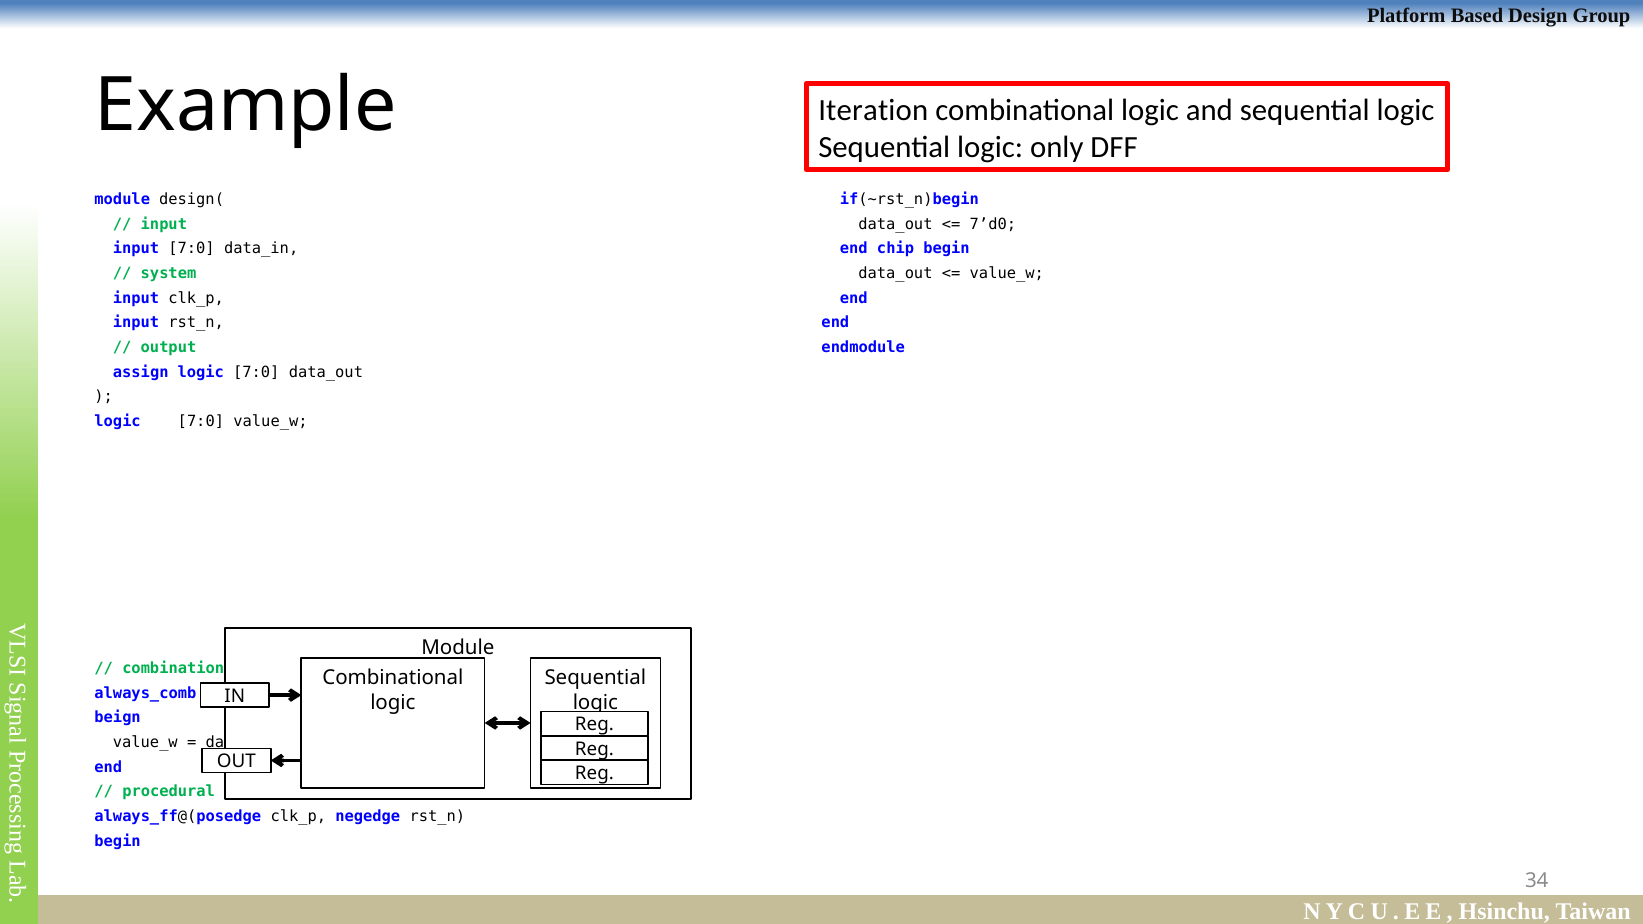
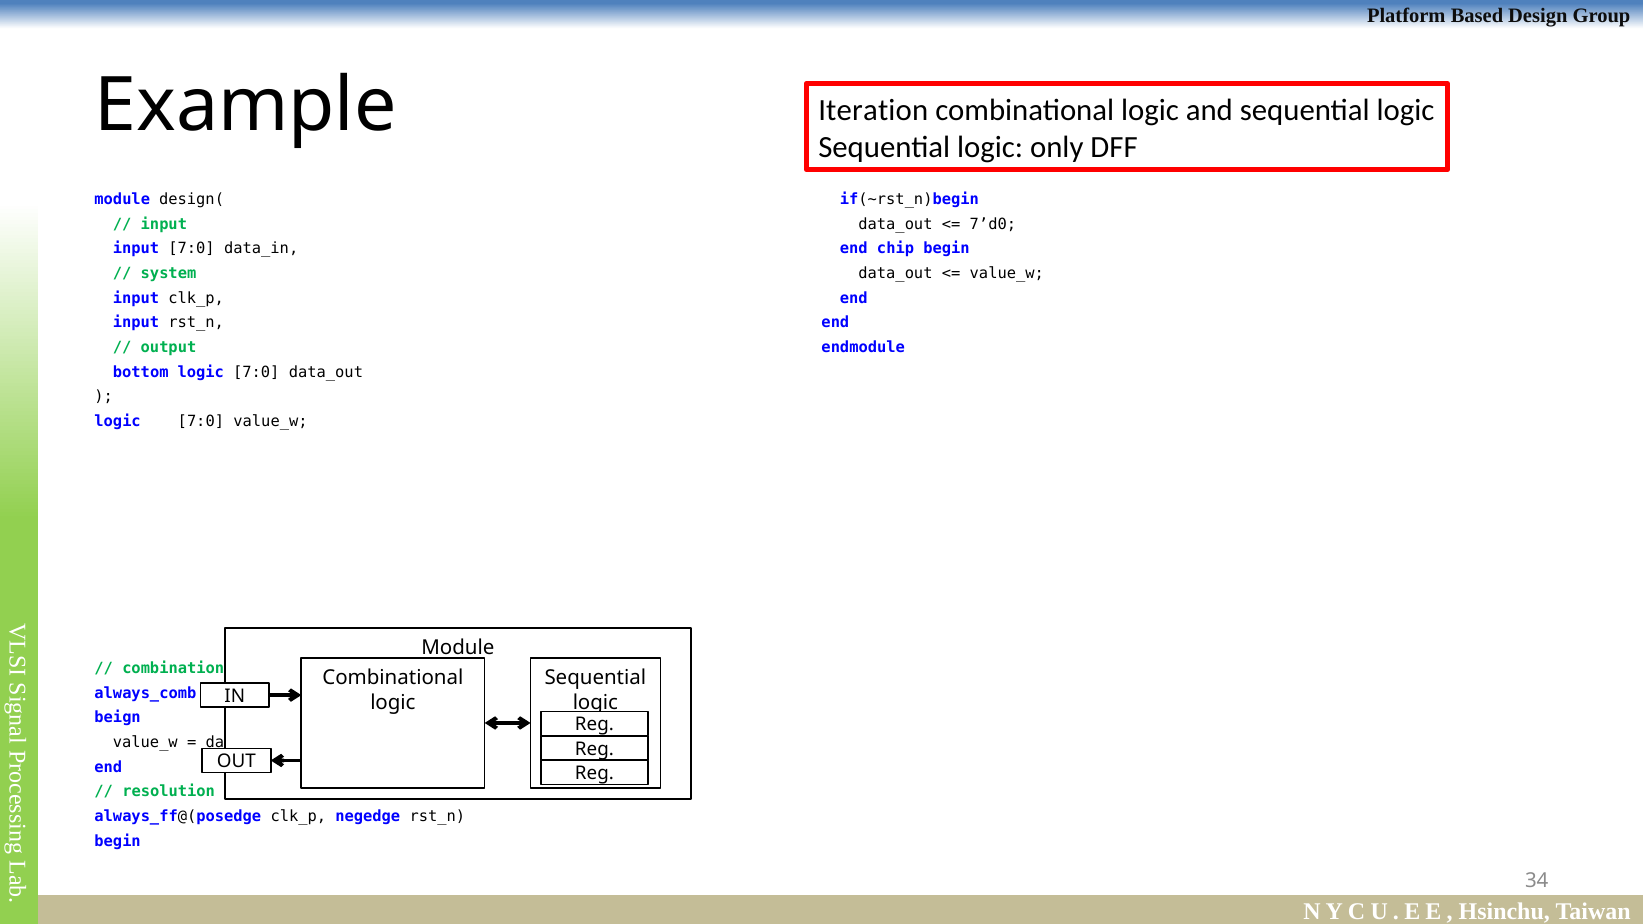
assign: assign -> bottom (141, 372)
procedural: procedural -> resolution (169, 792)
